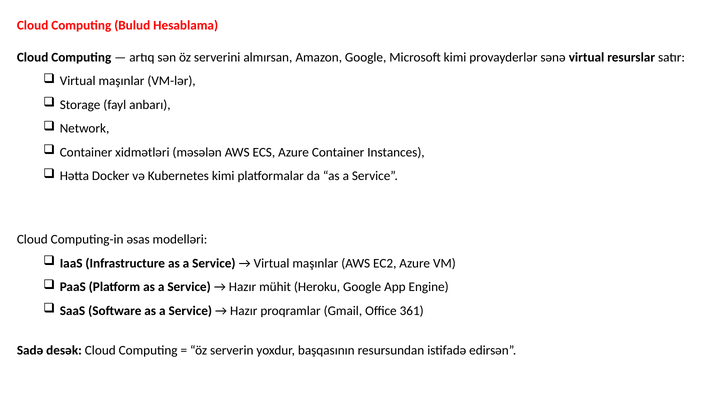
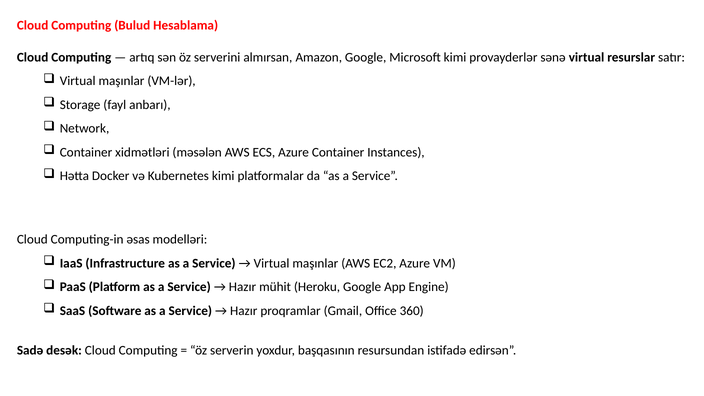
361: 361 -> 360 (412, 311)
